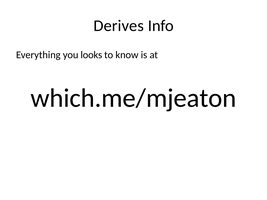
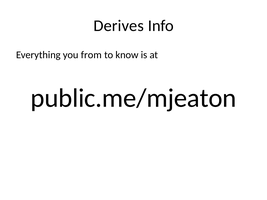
looks: looks -> from (91, 55)
which.me/mjeaton: which.me/mjeaton -> public.me/mjeaton (133, 98)
